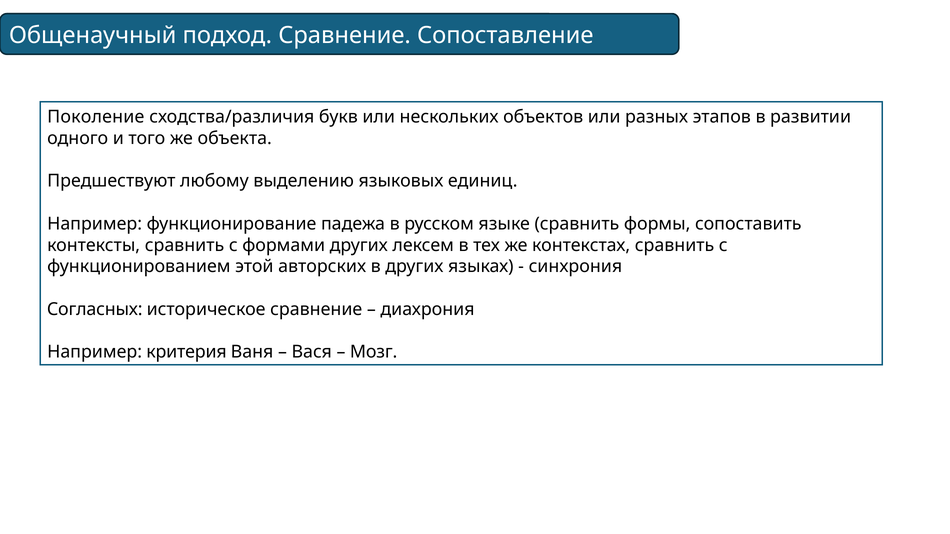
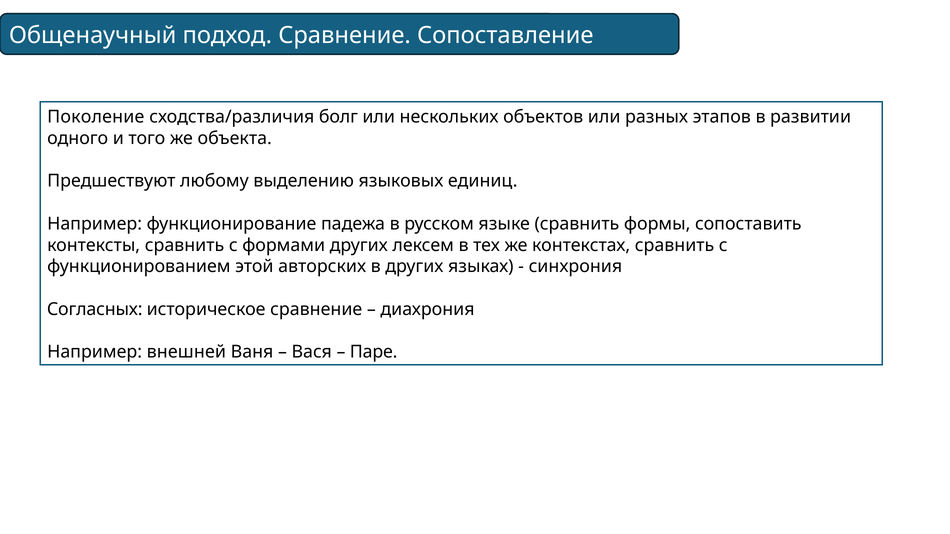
букв: букв -> болг (338, 117)
критерия: критерия -> внешней (186, 352)
Мозг: Мозг -> Паре (374, 352)
